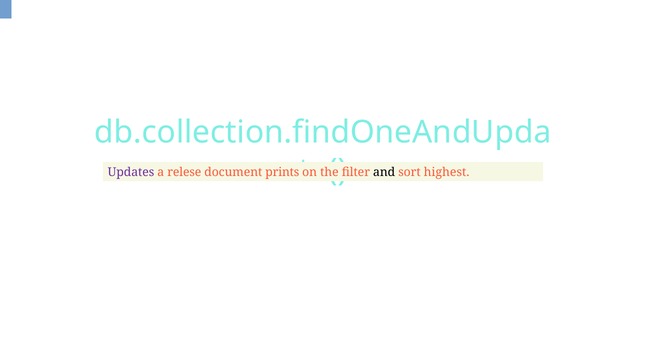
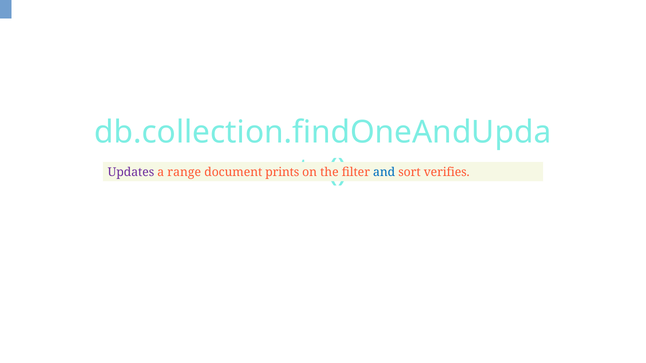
relese: relese -> range (184, 173)
and colour: black -> blue (384, 173)
highest: highest -> verifies (447, 173)
